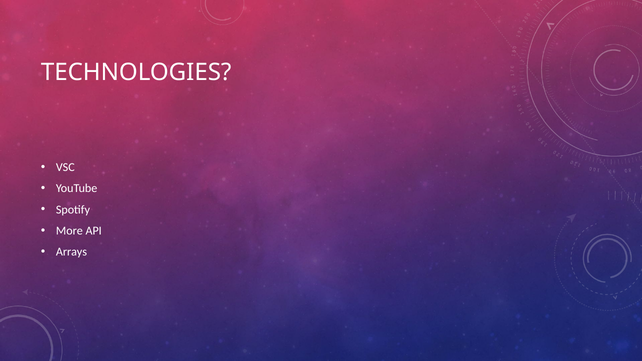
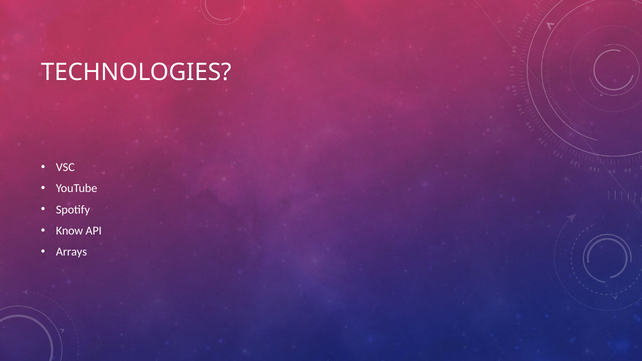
More: More -> Know (69, 231)
